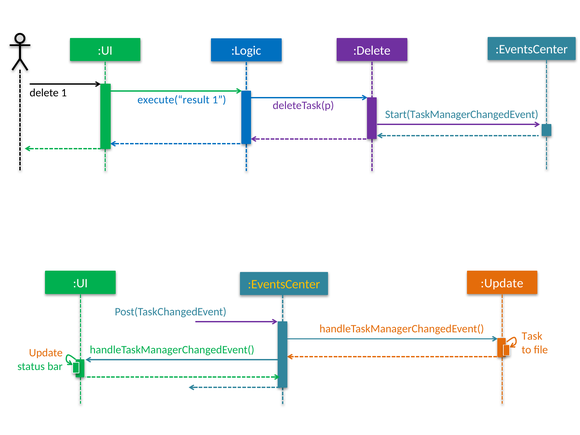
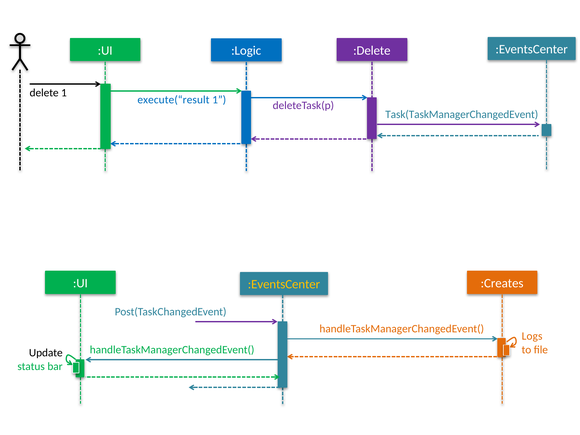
Start(TaskManagerChangedEvent: Start(TaskManagerChangedEvent -> Task(TaskManagerChangedEvent (462, 115)
:Update: :Update -> :Creates (502, 283)
Task: Task -> Logs (532, 336)
Update colour: orange -> black (46, 353)
